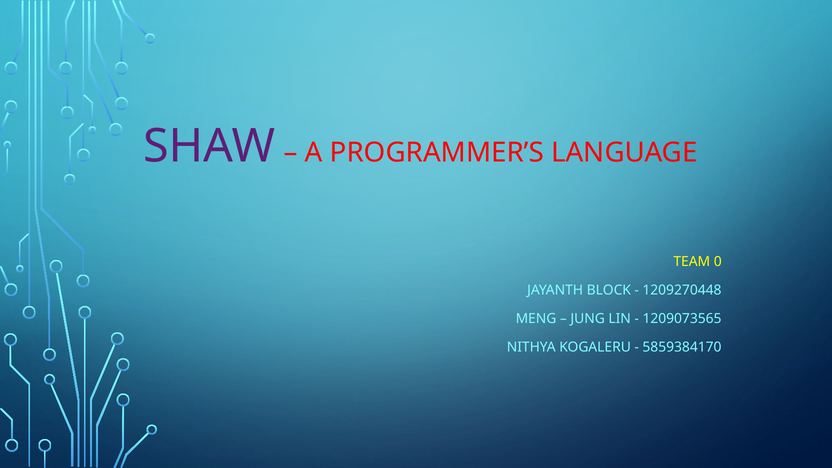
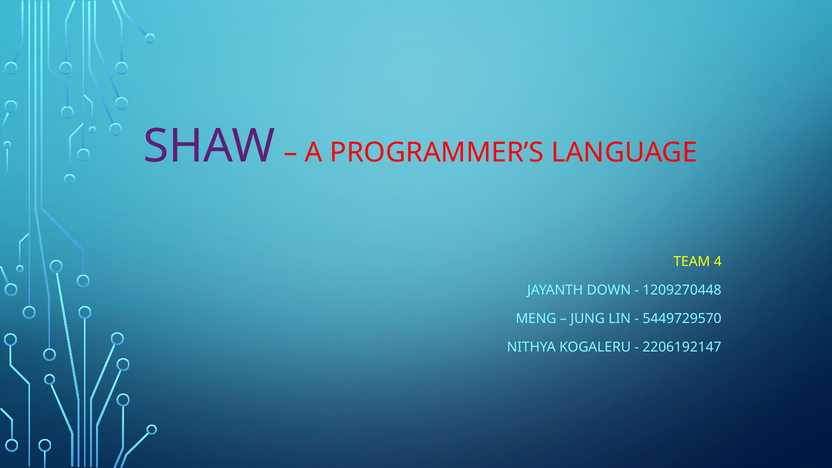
0: 0 -> 4 (718, 262)
BLOCK: BLOCK -> DOWN (609, 290)
1209073565: 1209073565 -> 5449729570 (682, 319)
5859384170: 5859384170 -> 2206192147 (682, 347)
